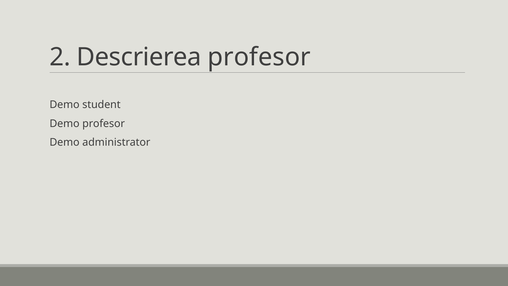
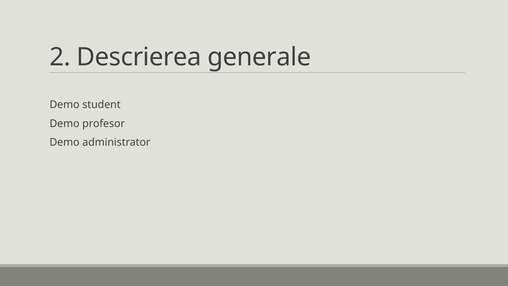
Descrierea profesor: profesor -> generale (259, 57)
